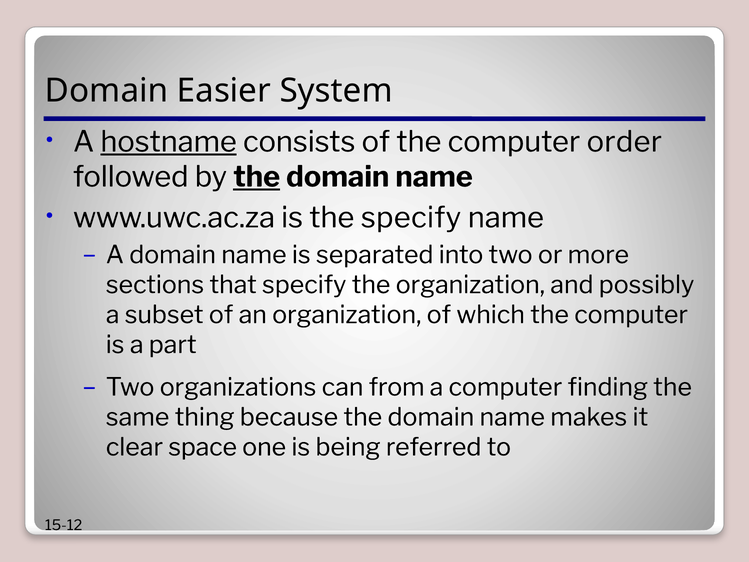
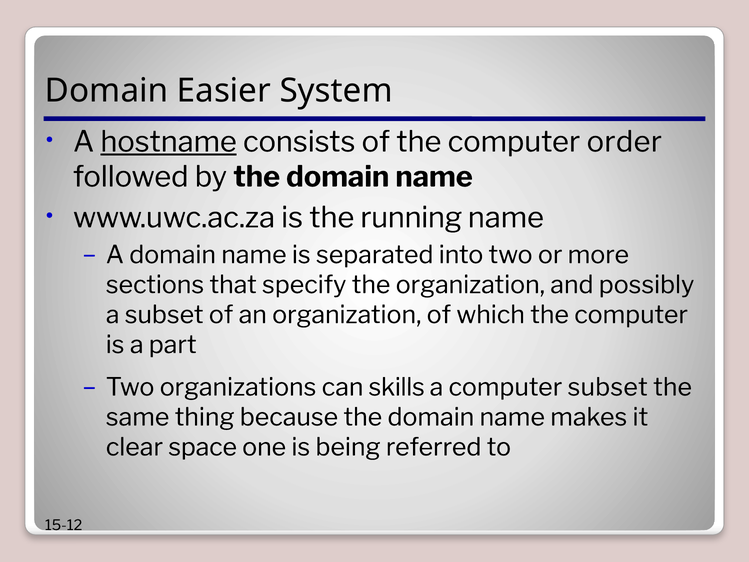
the underline: present -> none (257, 177)
the specify: specify -> running (411, 218)
from: from -> skills (397, 387)
computer finding: finding -> subset (608, 387)
